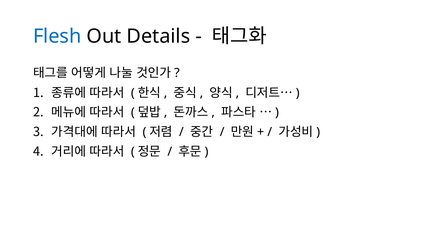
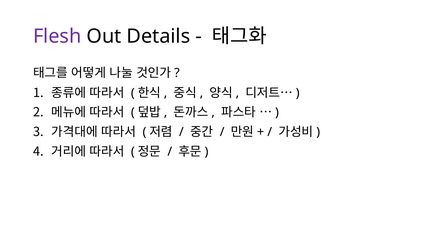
Flesh colour: blue -> purple (57, 36)
